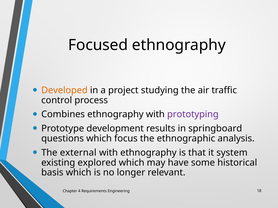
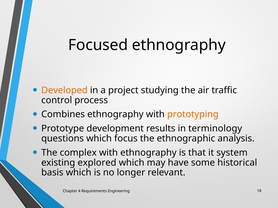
prototyping colour: purple -> orange (193, 115)
springboard: springboard -> terminology (215, 129)
external: external -> complex (78, 153)
